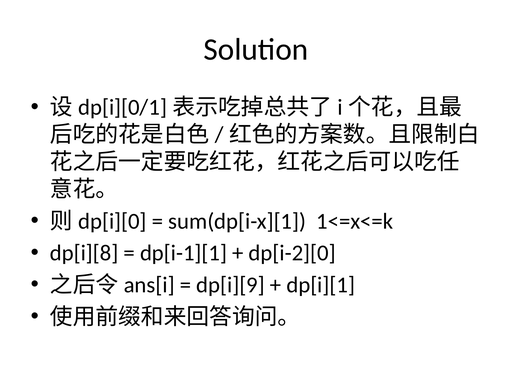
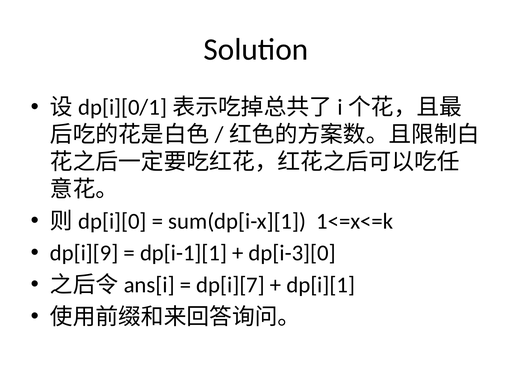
dp[i][8: dp[i][8 -> dp[i][9 (84, 253)
dp[i-2][0: dp[i-2][0 -> dp[i-3][0 (292, 253)
dp[i][9: dp[i][9 -> dp[i][7 (231, 285)
